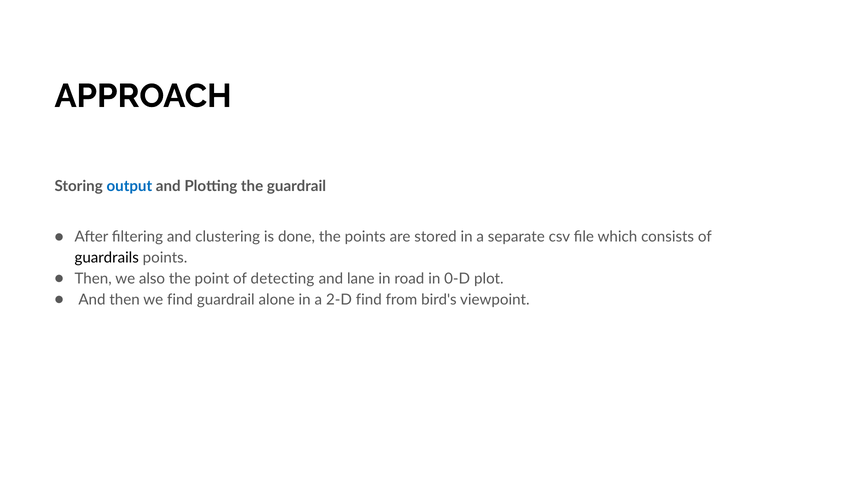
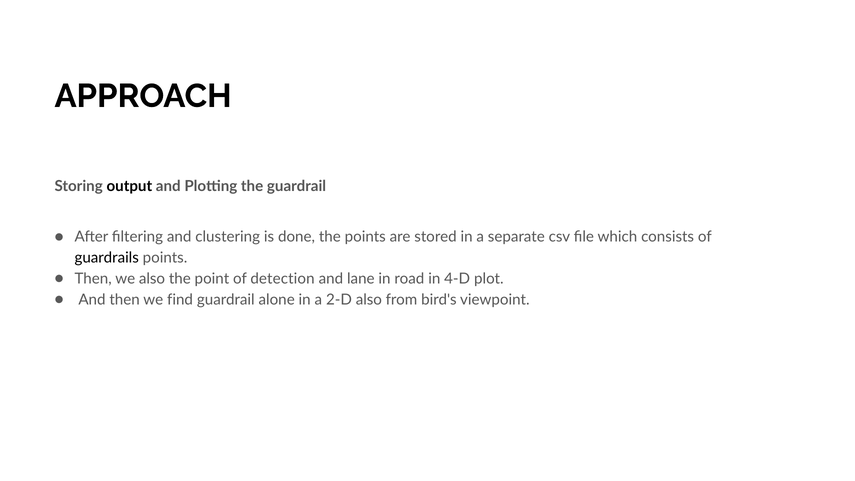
output colour: blue -> black (129, 186)
detecting: detecting -> detection (282, 279)
0-D: 0-D -> 4-D (457, 279)
2-D find: find -> also (369, 300)
